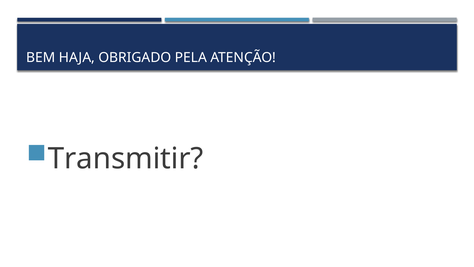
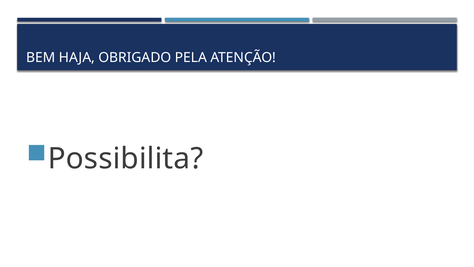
Transmitir: Transmitir -> Possibilita (125, 158)
